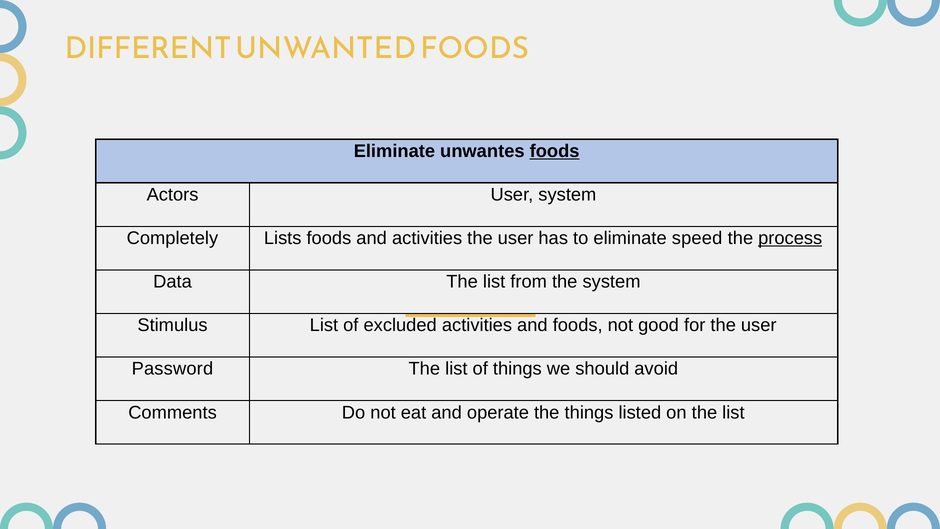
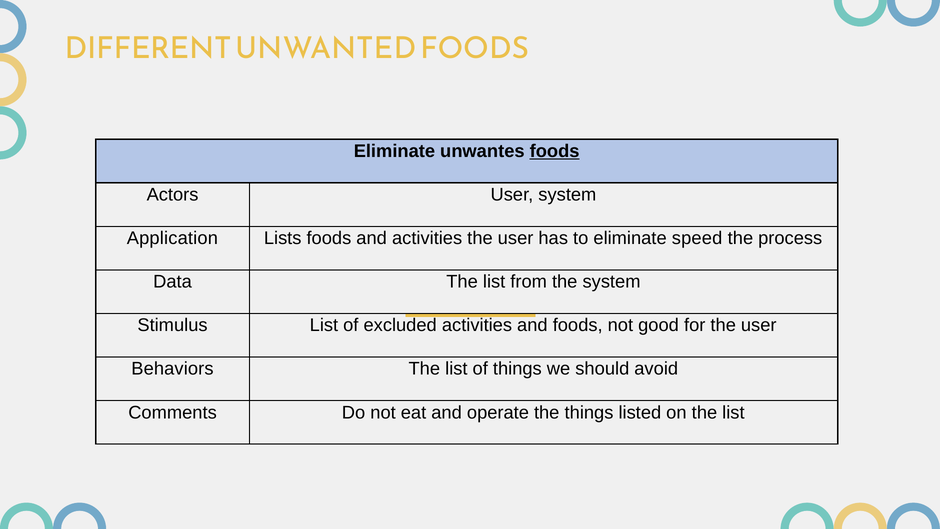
Completely: Completely -> Application (172, 238)
process underline: present -> none (790, 238)
Password: Password -> Behaviors (172, 369)
